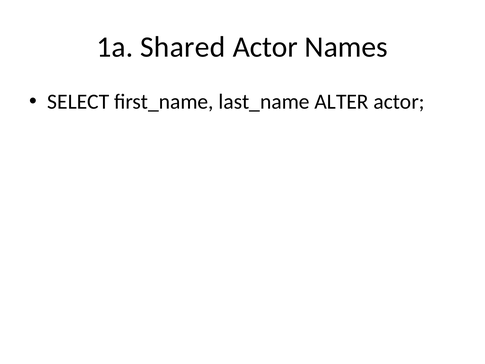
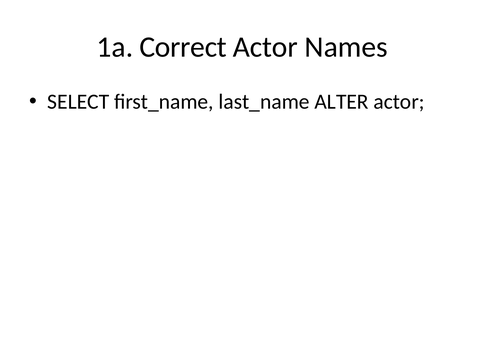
Shared: Shared -> Correct (183, 47)
